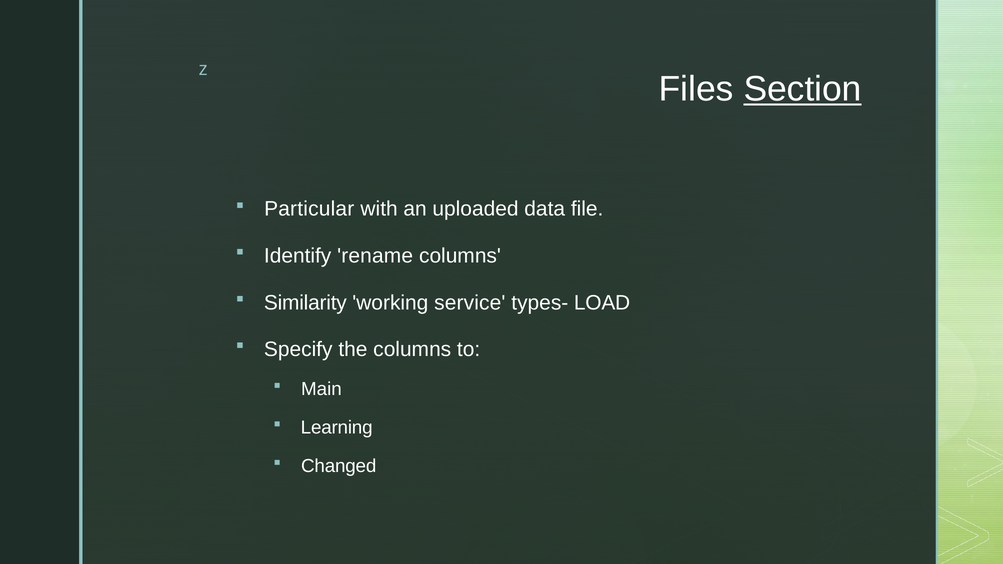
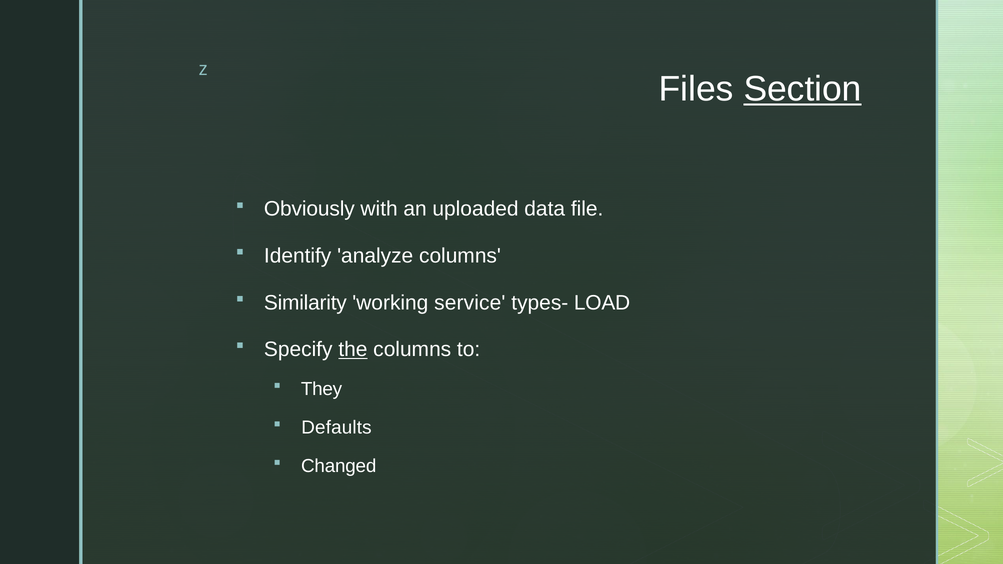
Particular: Particular -> Obviously (309, 209)
rename: rename -> analyze (375, 256)
the underline: none -> present (353, 350)
Main: Main -> They (321, 389)
Learning: Learning -> Defaults (336, 428)
